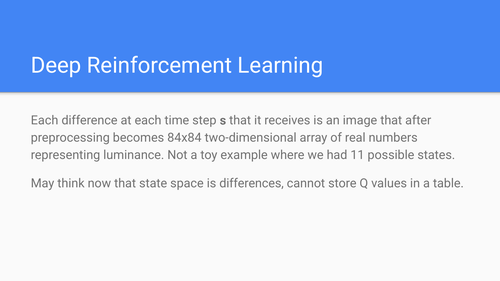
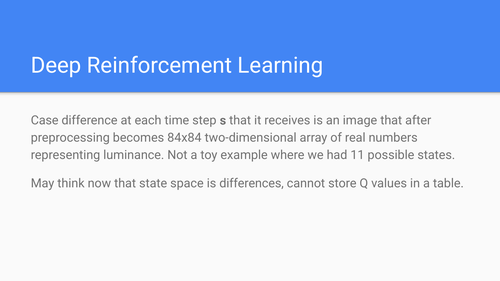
Each: Each -> Case (45, 121)
